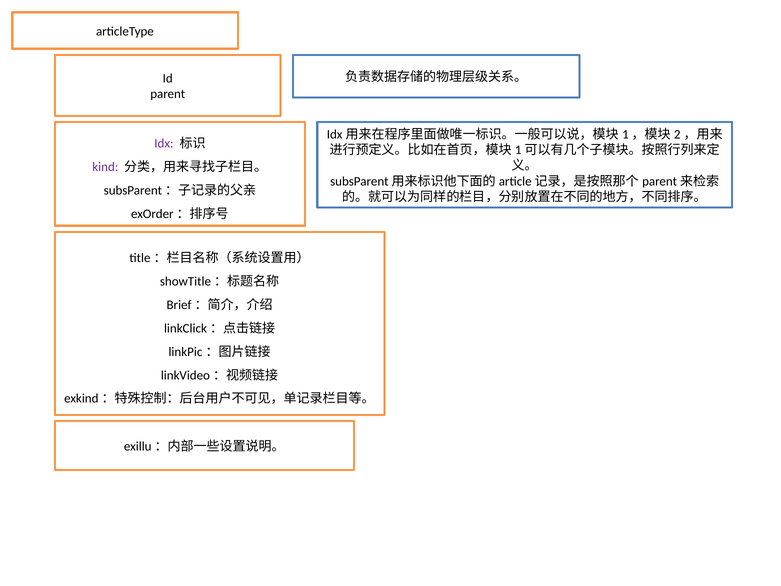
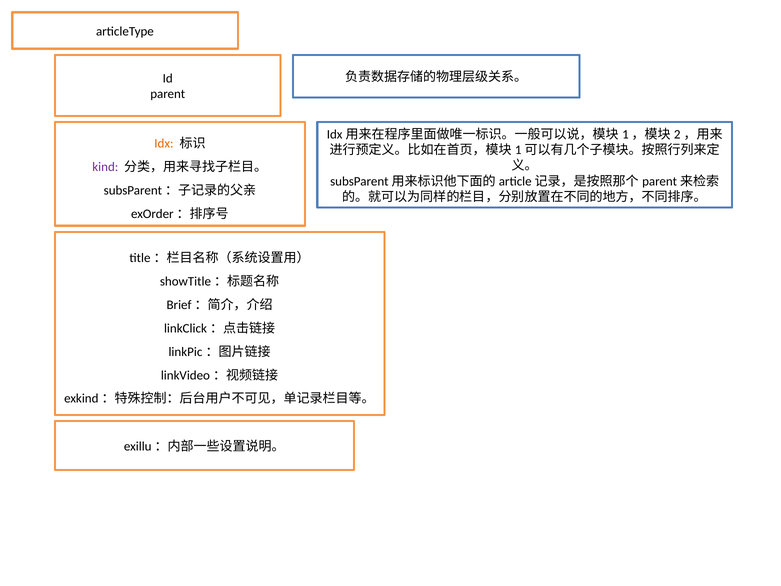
Idx colour: purple -> orange (164, 144)
